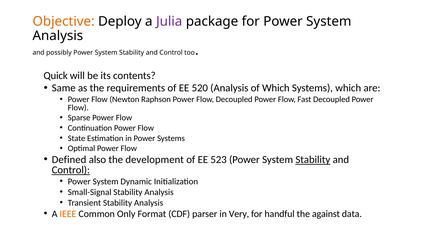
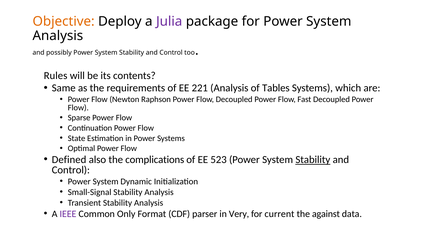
Quick: Quick -> Rules (56, 76)
520: 520 -> 221 (200, 88)
of Which: Which -> Tables (276, 88)
development: development -> complications (155, 160)
Control underline: present -> none (71, 170)
IEEE colour: orange -> purple (68, 214)
handful: handful -> current (280, 214)
